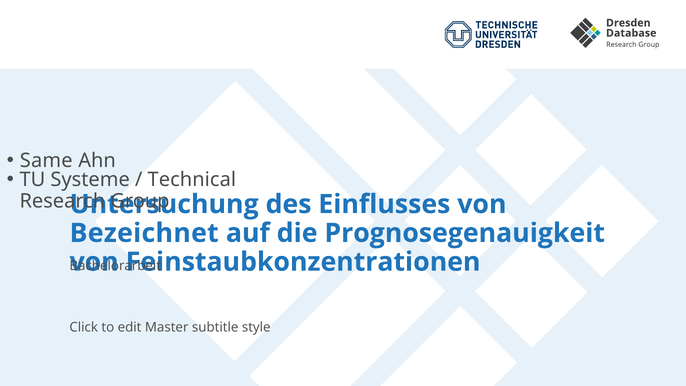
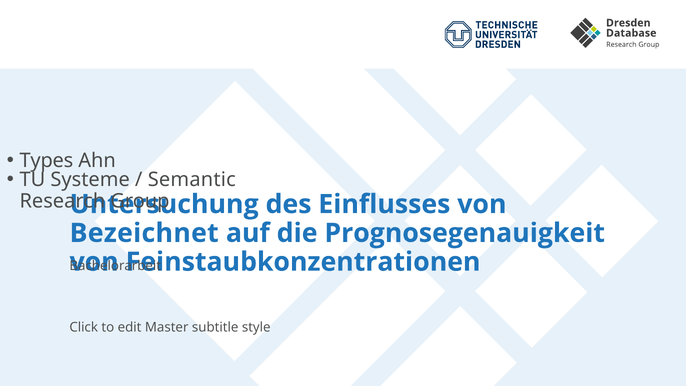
Same: Same -> Types (46, 160)
Technical: Technical -> Semantic (192, 180)
